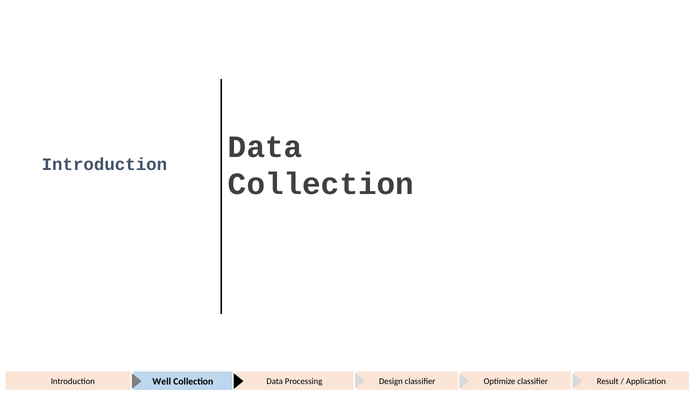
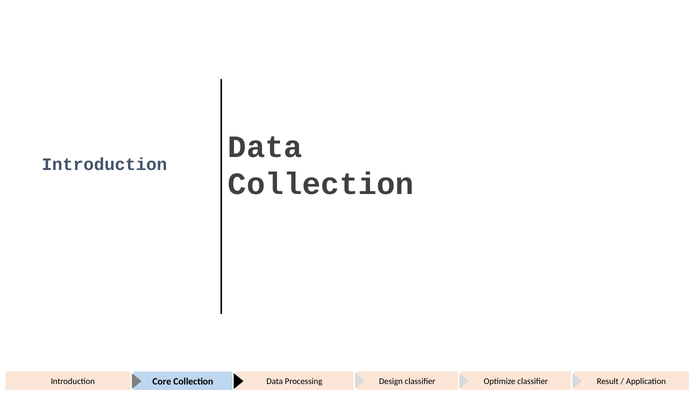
Well: Well -> Core (162, 381)
